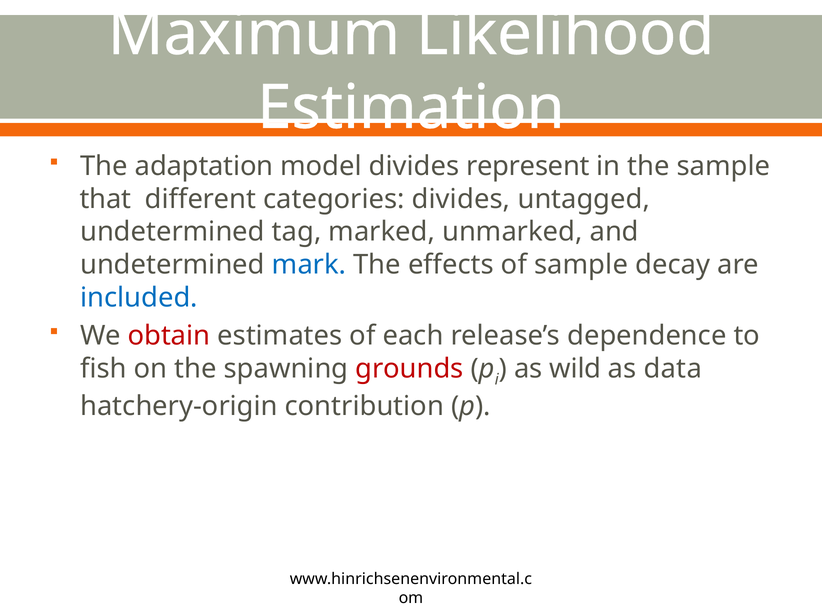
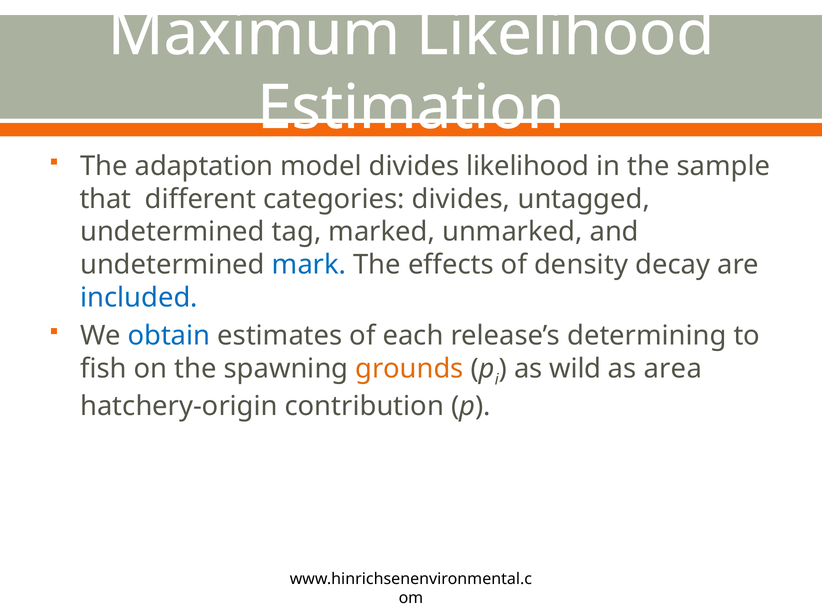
divides represent: represent -> likelihood (528, 166)
of sample: sample -> density (581, 265)
obtain colour: red -> blue (169, 336)
dependence: dependence -> determining (647, 336)
grounds colour: red -> orange (409, 369)
data: data -> area (673, 369)
